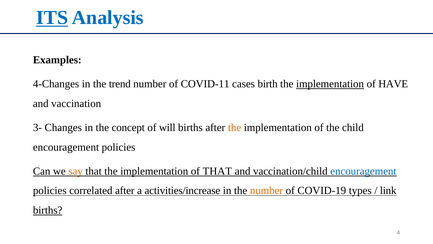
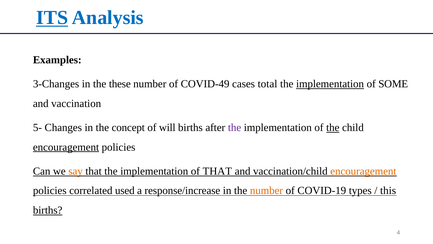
4-Changes: 4-Changes -> 3-Changes (56, 84)
trend: trend -> these (120, 84)
COVID-11: COVID-11 -> COVID-49 (205, 84)
birth: birth -> total (268, 84)
HAVE: HAVE -> SOME (393, 84)
3-: 3- -> 5- (37, 127)
the colour: orange -> purple (235, 127)
the underline: none -> present (333, 127)
encouragement underline: none -> present (66, 147)
encouragement colour: blue -> orange (363, 171)
correlated after: after -> used (125, 190)
activities/increase: activities/increase -> response/increase (182, 190)
link: link -> this (388, 190)
